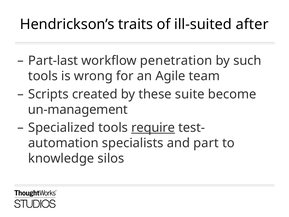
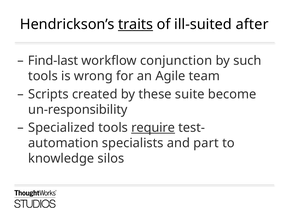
traits underline: none -> present (136, 24)
Part-last: Part-last -> Find-last (53, 61)
penetration: penetration -> conjunction (176, 61)
un-management: un-management -> un-responsibility (78, 109)
